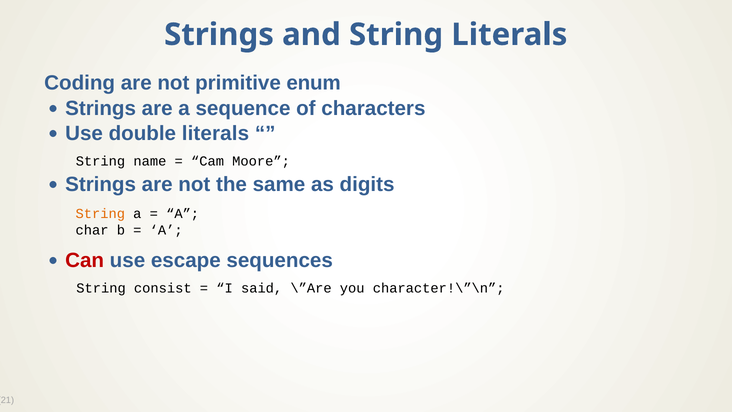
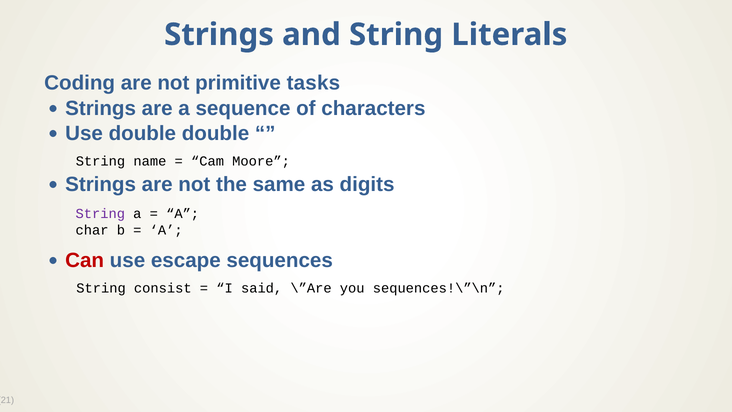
enum: enum -> tasks (313, 83)
double literals: literals -> double (216, 133)
String colour: orange -> purple (100, 213)
character!\”\n: character!\”\n -> sequences!\”\n (439, 288)
